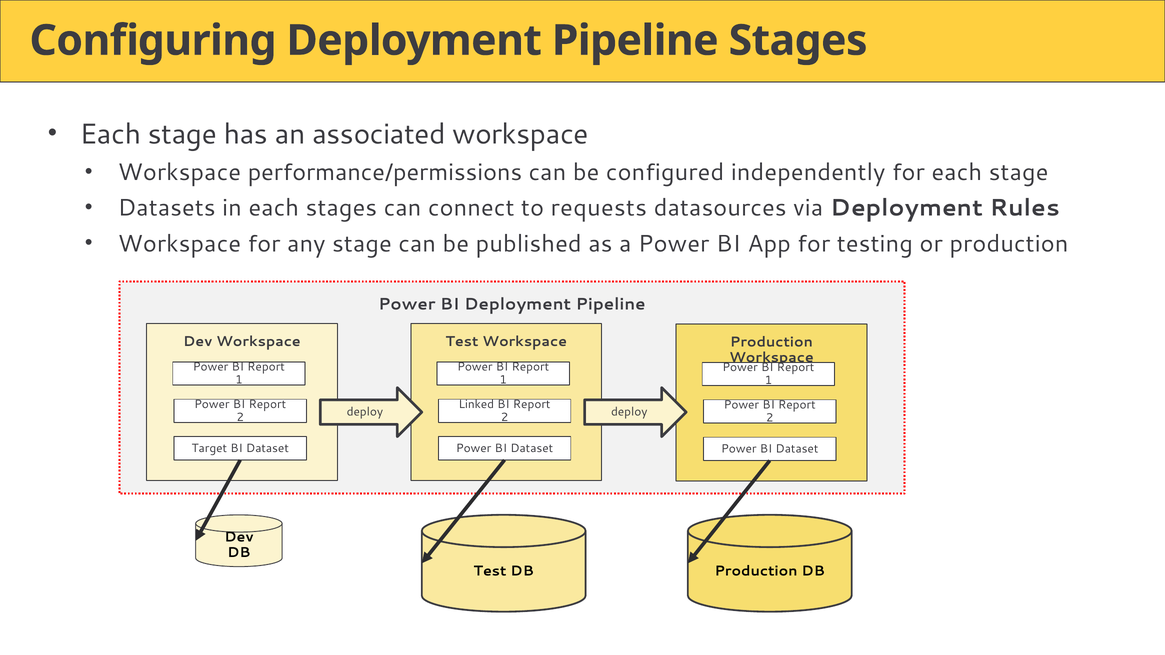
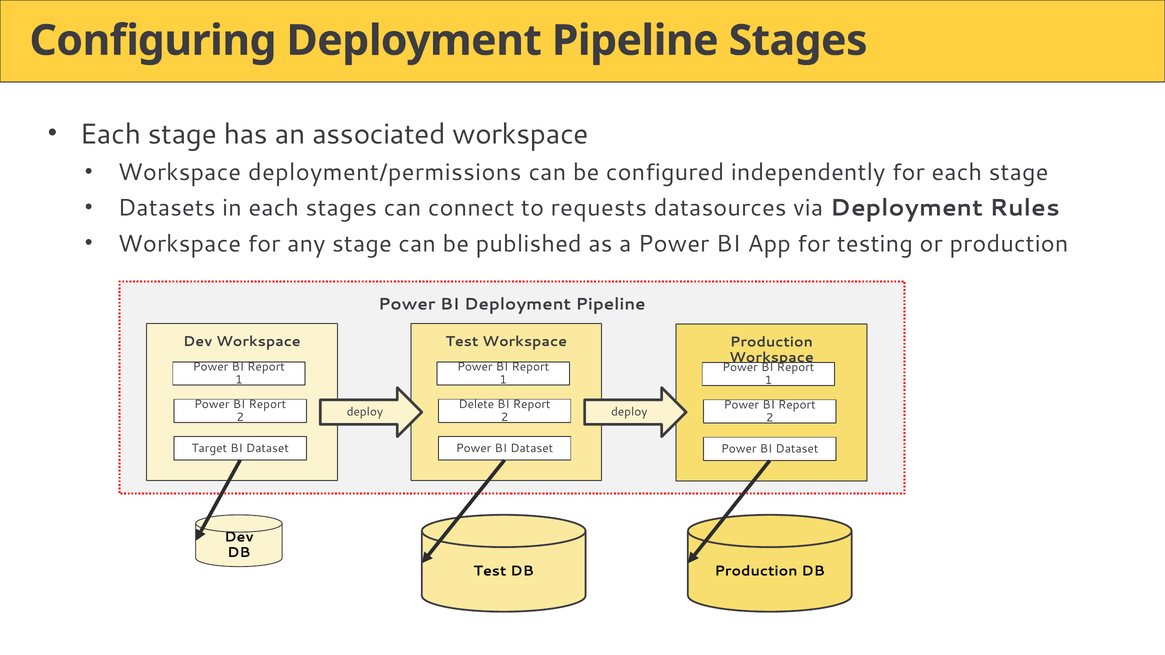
performance/permissions: performance/permissions -> deployment/permissions (385, 172)
Linked: Linked -> Delete (476, 405)
